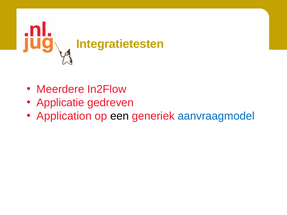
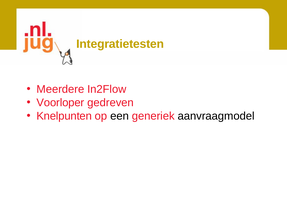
Applicatie: Applicatie -> Voorloper (60, 103)
Application: Application -> Knelpunten (64, 116)
aanvraagmodel colour: blue -> black (216, 116)
